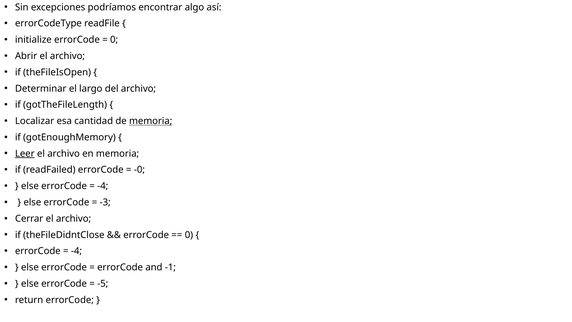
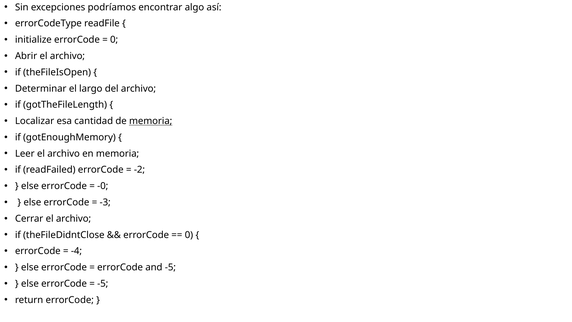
Leer underline: present -> none (25, 153)
-0: -0 -> -2 (139, 170)
-4: -4 -> -0 (103, 186)
and -1: -1 -> -5 (170, 267)
